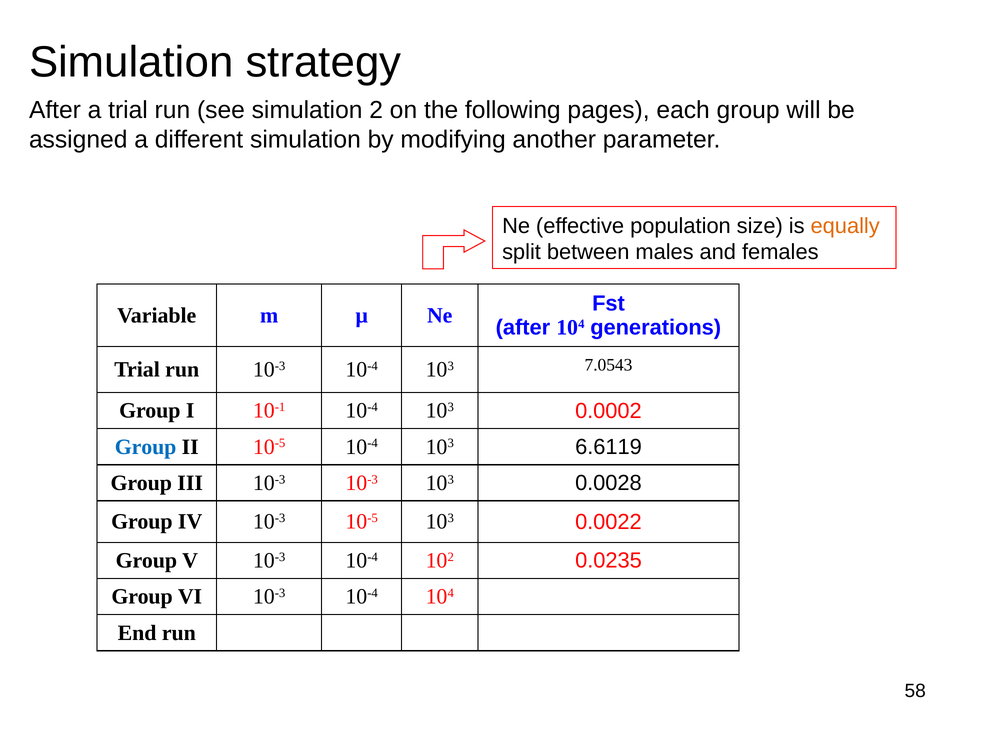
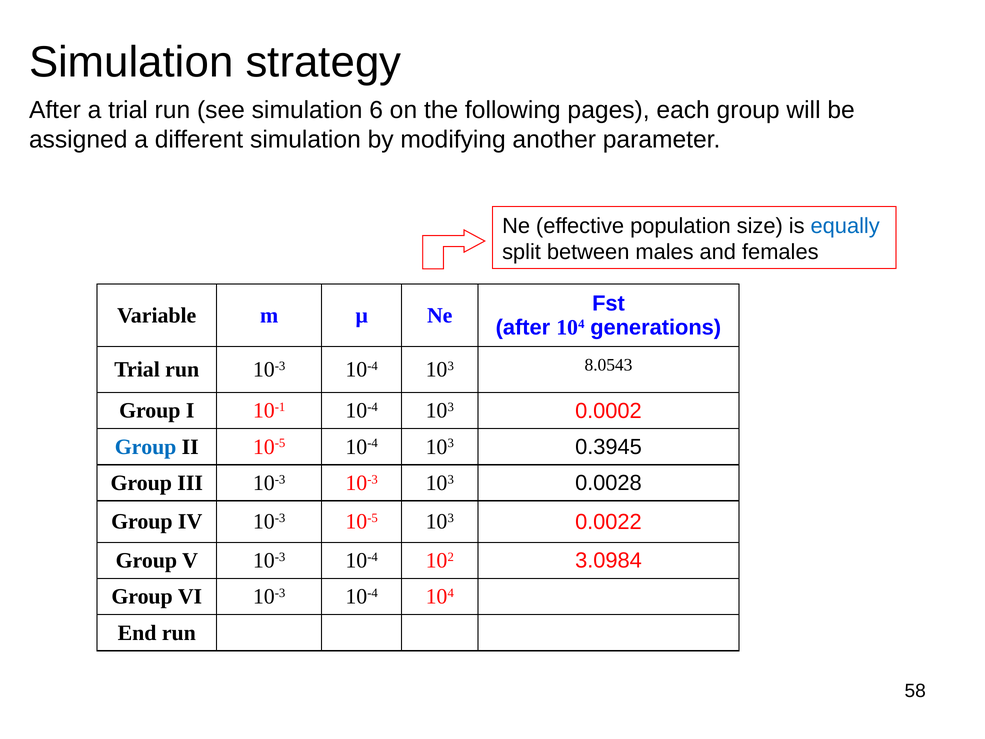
2: 2 -> 6 (376, 110)
equally colour: orange -> blue (845, 226)
7.0543: 7.0543 -> 8.0543 (609, 365)
6.6119: 6.6119 -> 0.3945 (608, 447)
0.0235: 0.0235 -> 3.0984 (608, 561)
